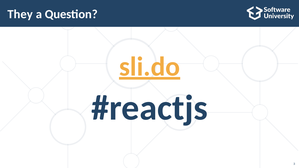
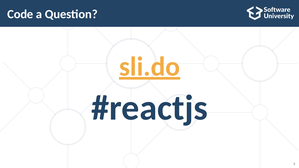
They: They -> Code (20, 14)
